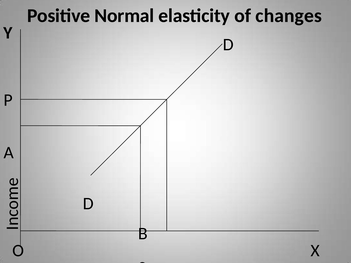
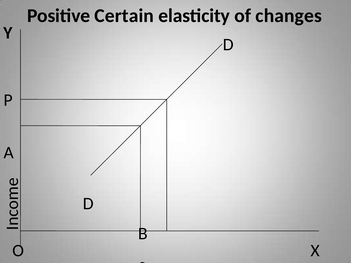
Normal: Normal -> Certain (124, 16)
